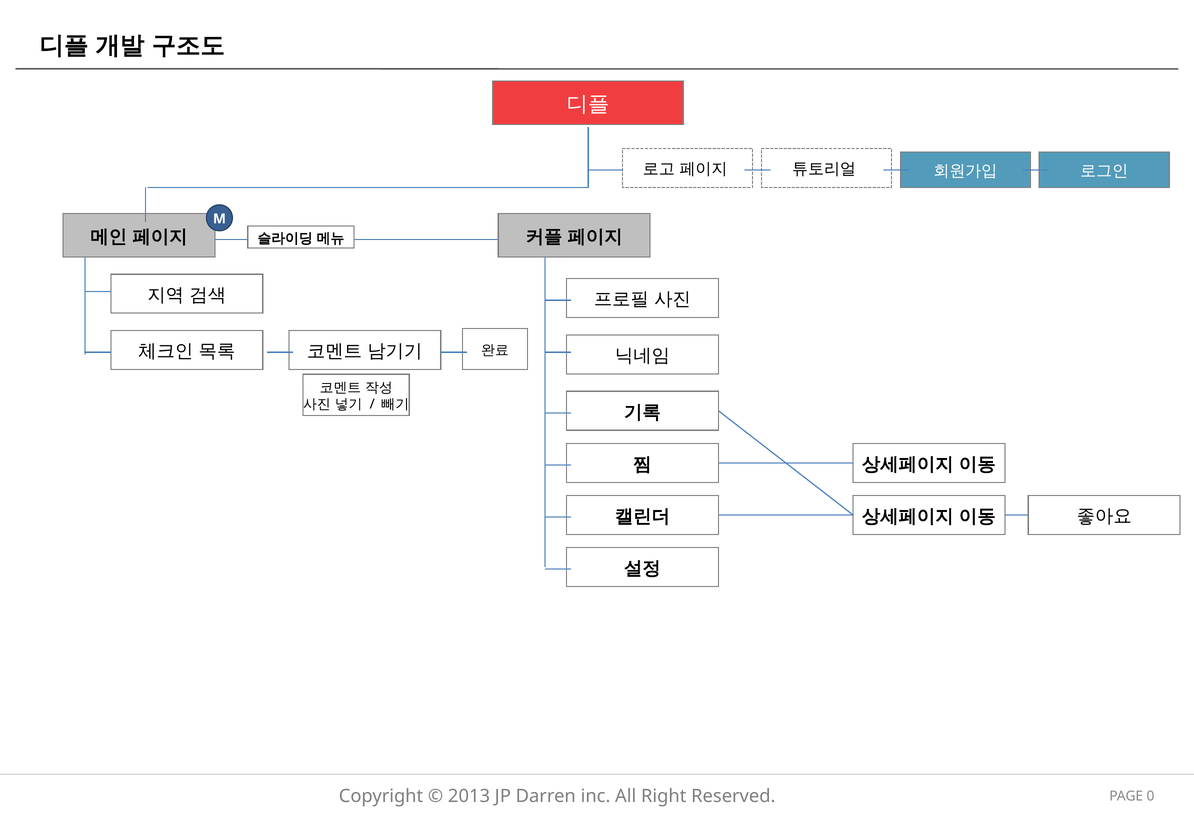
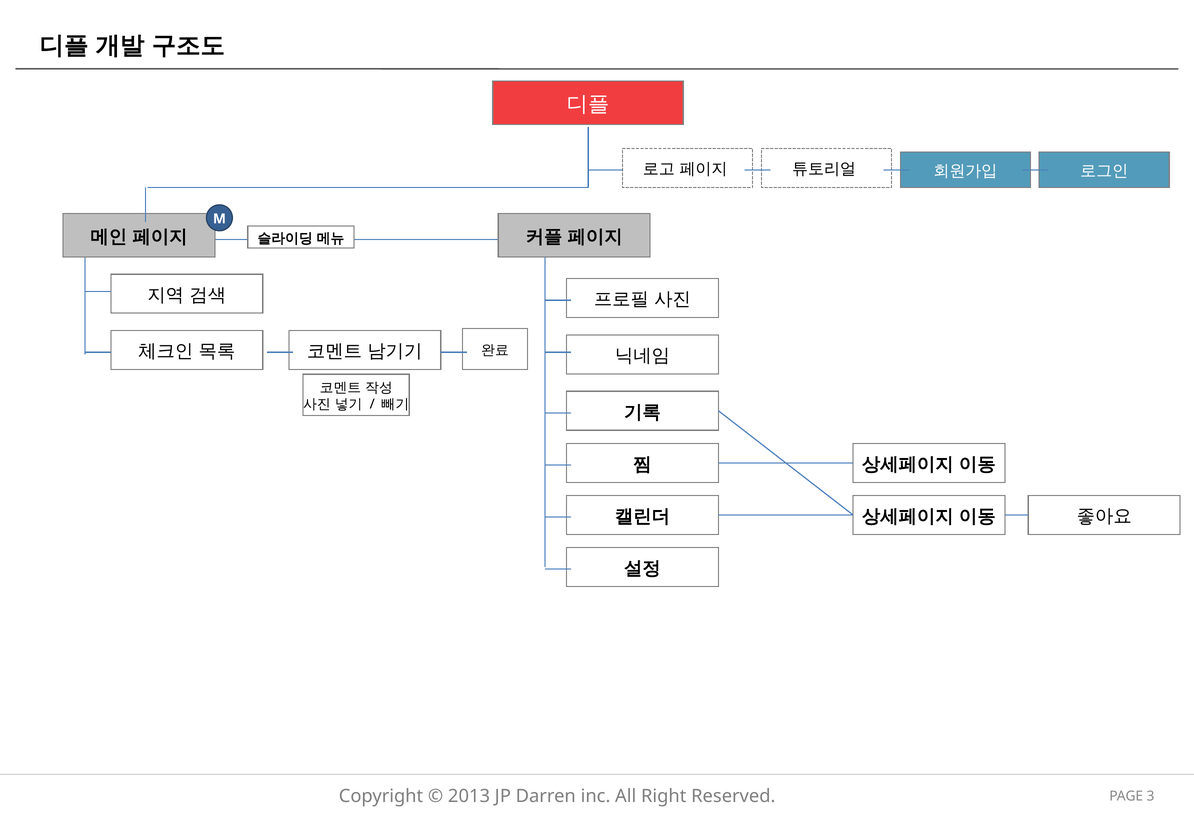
0: 0 -> 3 (1151, 797)
